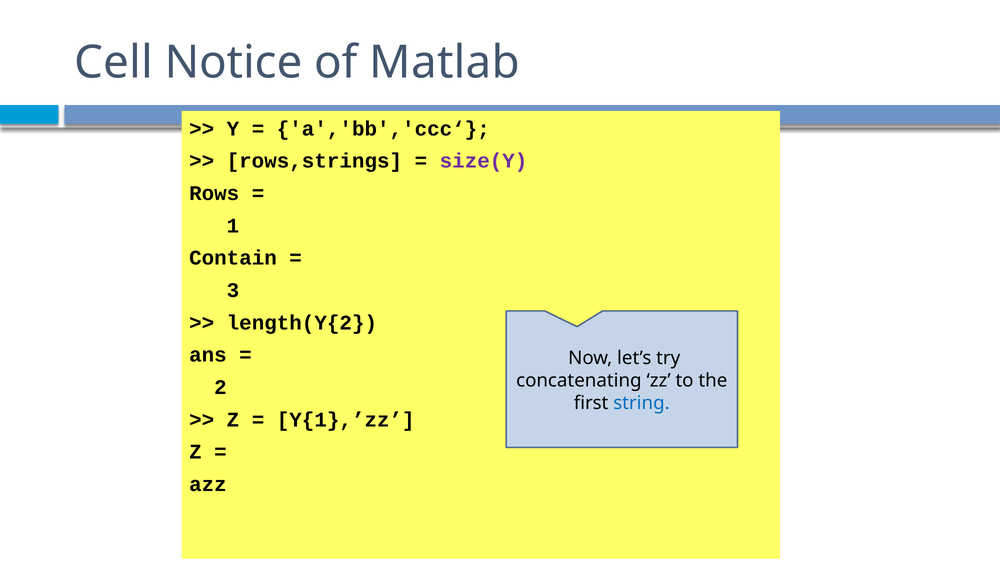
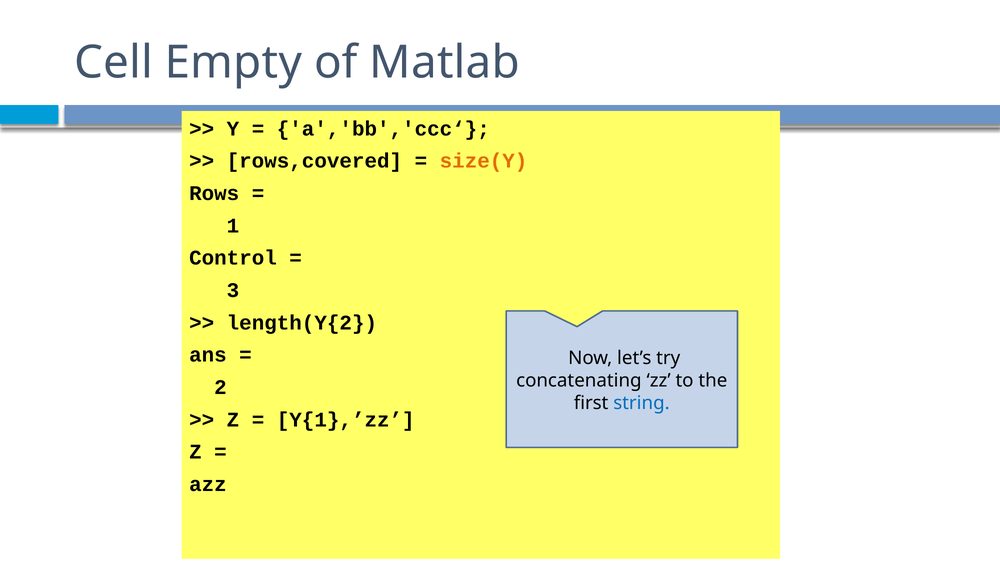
Notice: Notice -> Empty (233, 63)
rows,strings: rows,strings -> rows,covered (314, 161)
size(Y colour: purple -> orange (484, 161)
Contain: Contain -> Control (233, 258)
